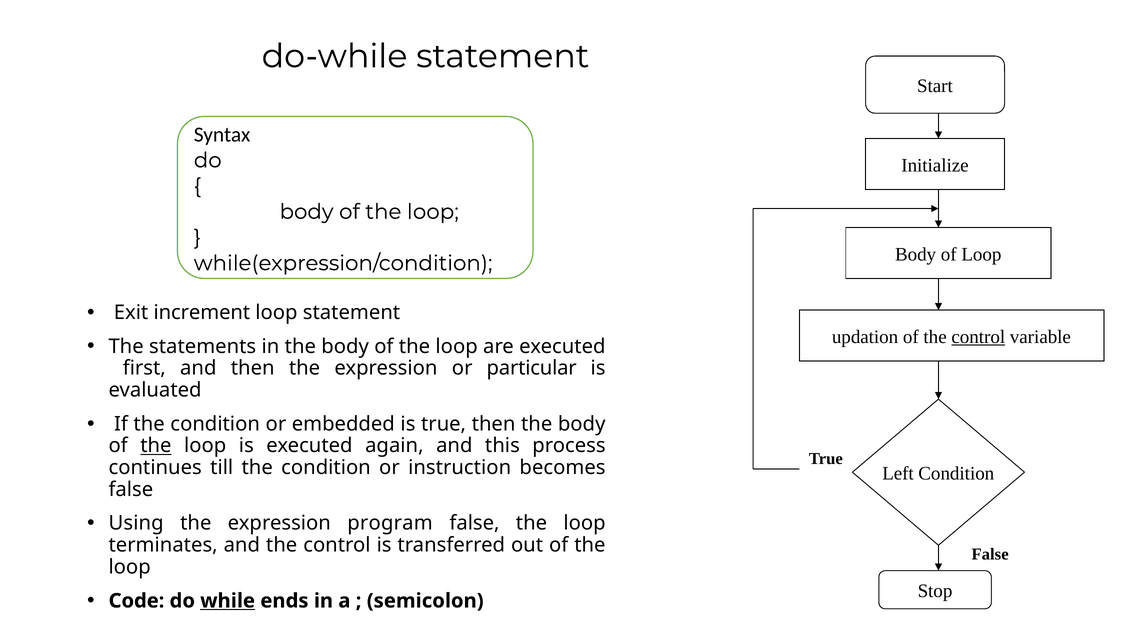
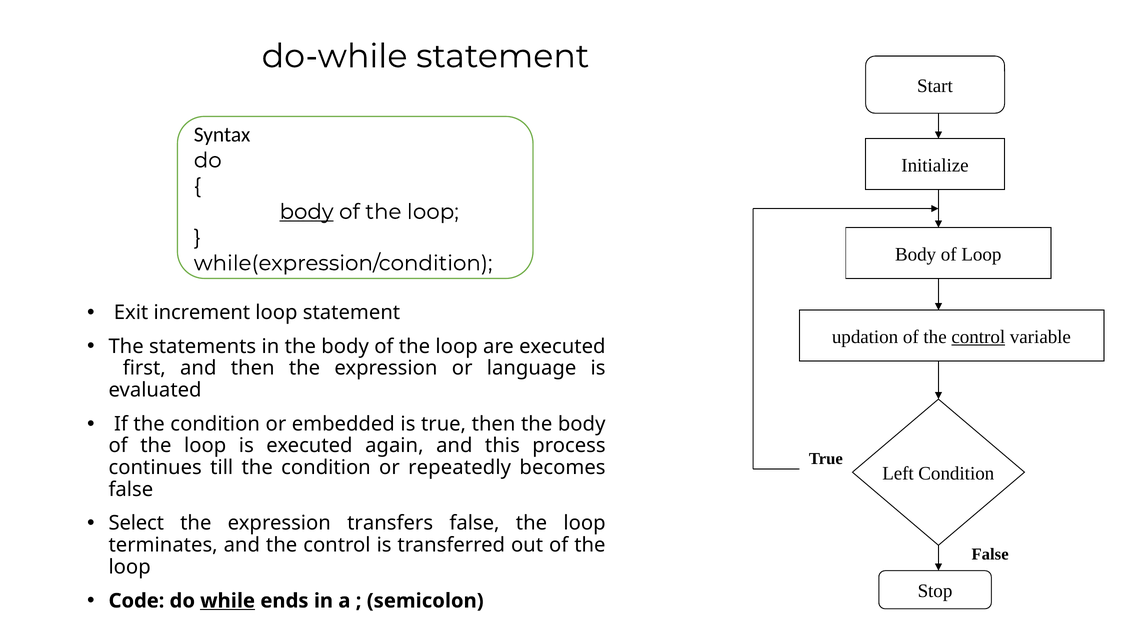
body underline: none -> present (306, 212)
particular: particular -> language (532, 368)
the underline: present -> none (156, 446)
instruction: instruction -> repeatedly (460, 468)
Using: Using -> Select (136, 523)
program: program -> transfers (390, 523)
